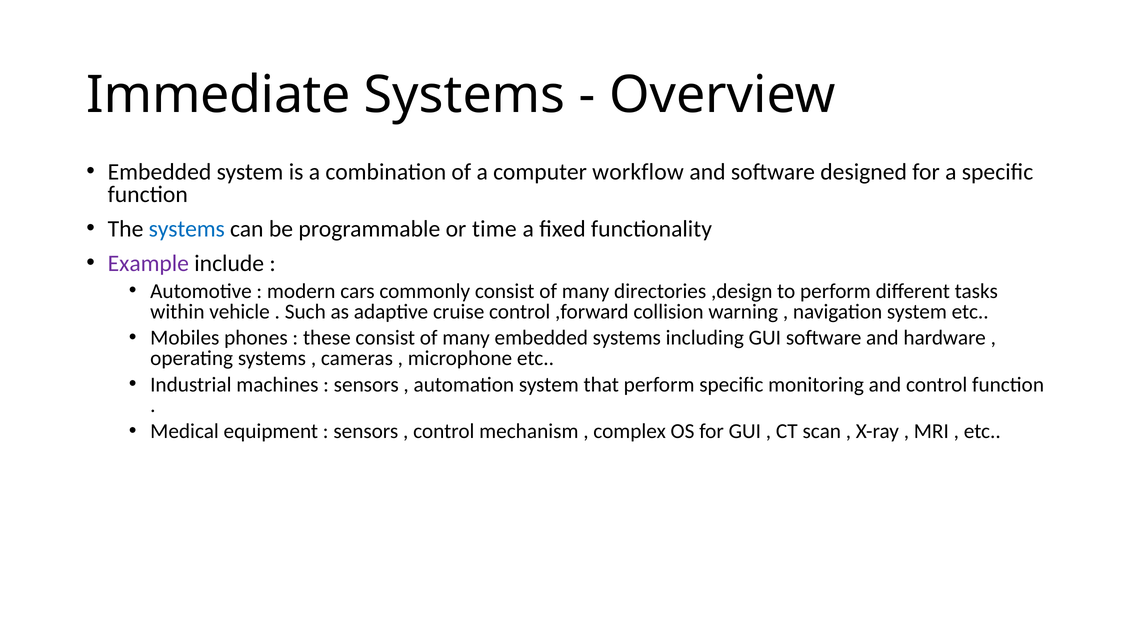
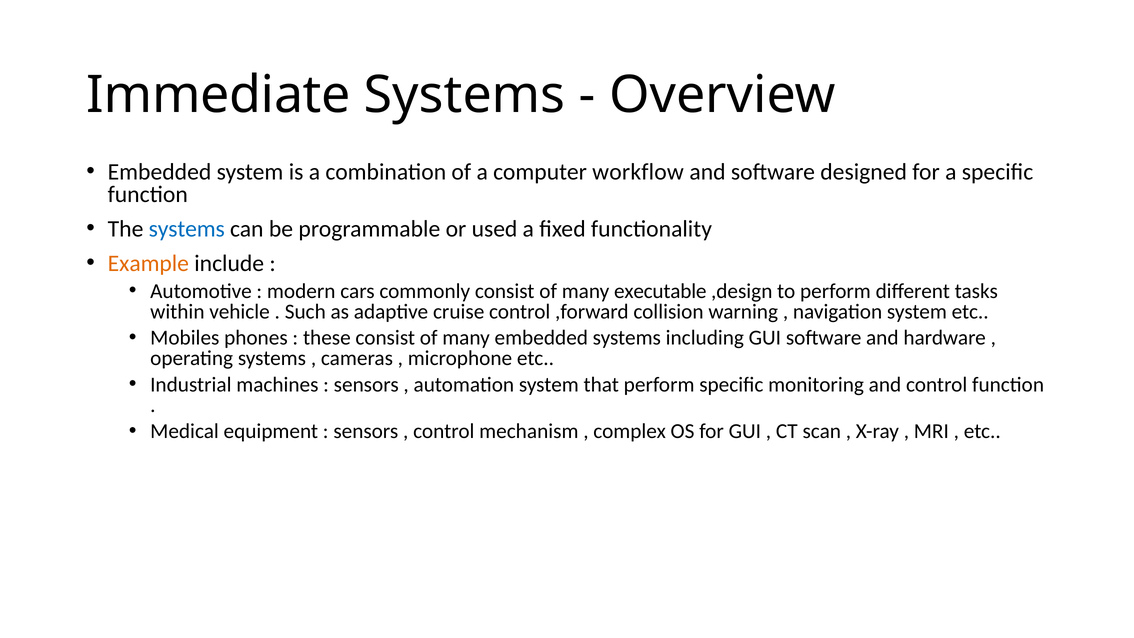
time: time -> used (495, 229)
Example colour: purple -> orange (148, 264)
directories: directories -> executable (660, 291)
